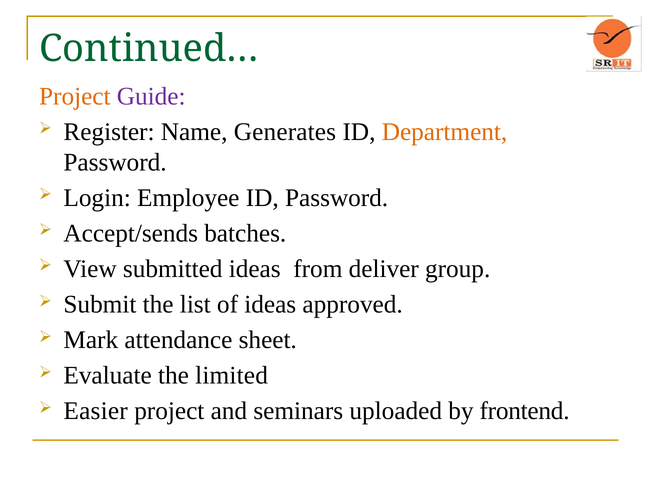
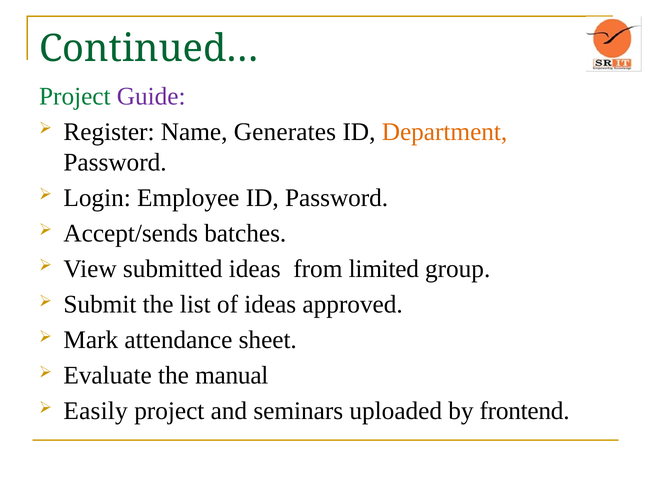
Project colour: orange -> green (75, 96)
deliver: deliver -> limited (384, 268)
limited: limited -> manual (232, 375)
Easier: Easier -> Easily (96, 410)
